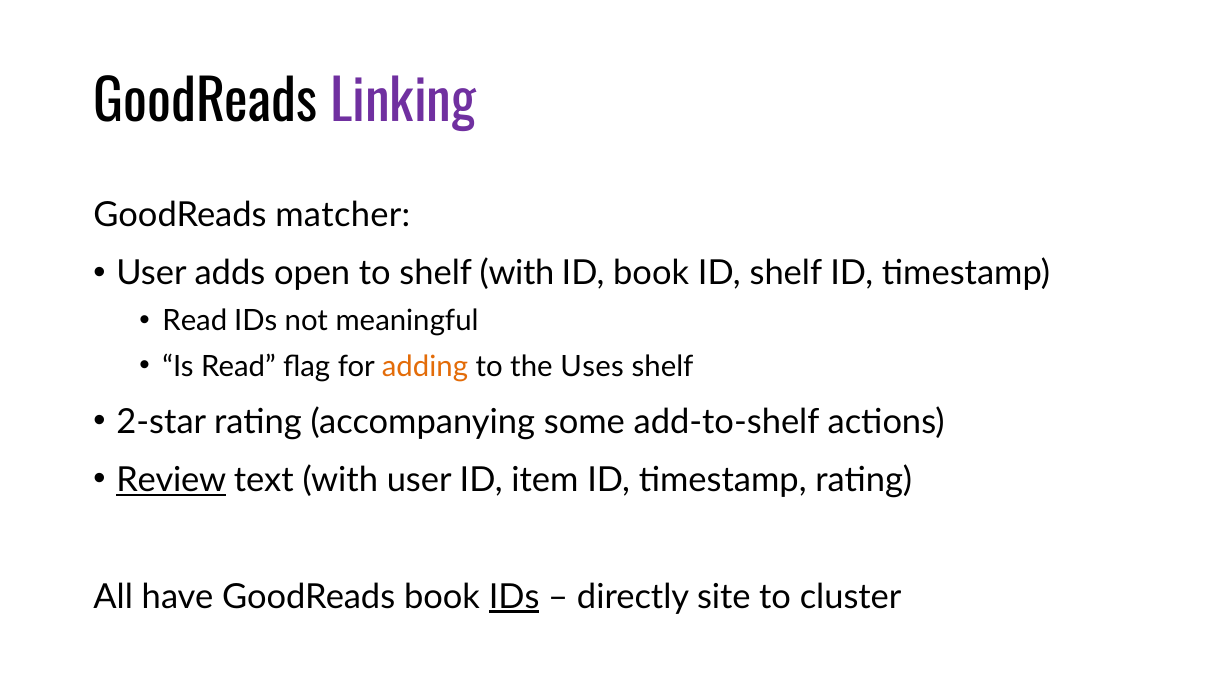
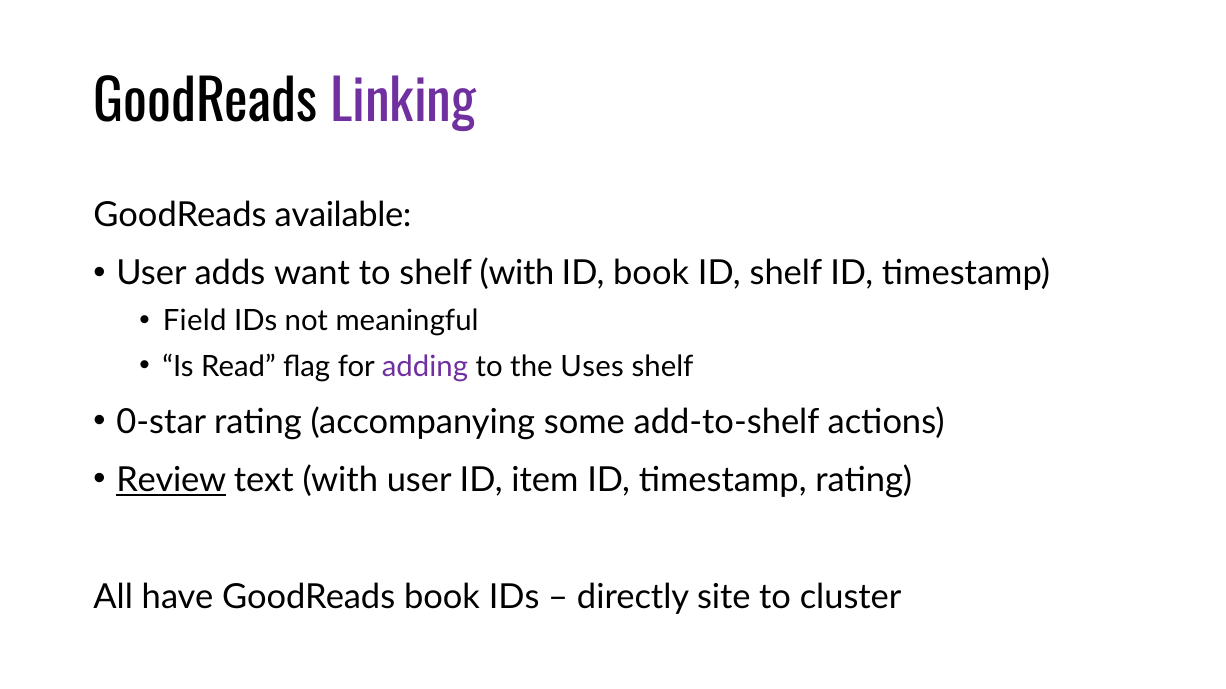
matcher: matcher -> available (343, 215)
open: open -> want (312, 274)
Read: Read -> Field (195, 322)
adding colour: orange -> purple (425, 367)
2-star: 2-star -> 0-star (161, 422)
IDs underline: present -> none (514, 597)
